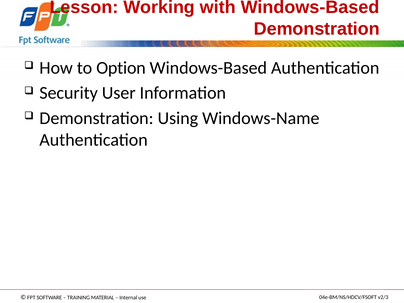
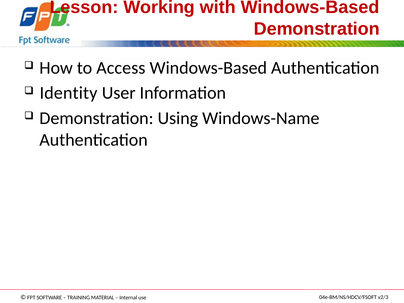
Option: Option -> Access (121, 68)
Security: Security -> Identity (68, 93)
